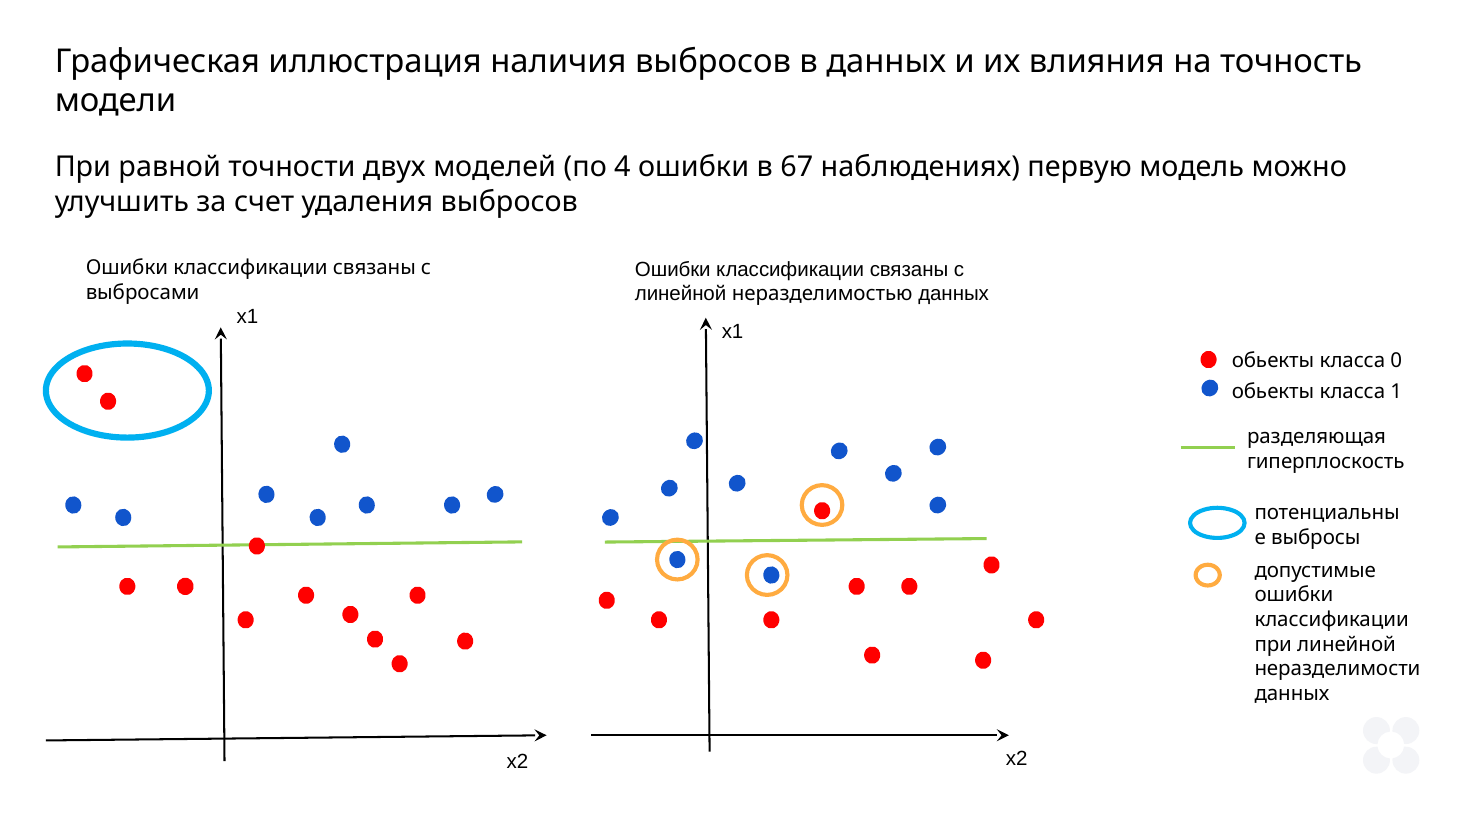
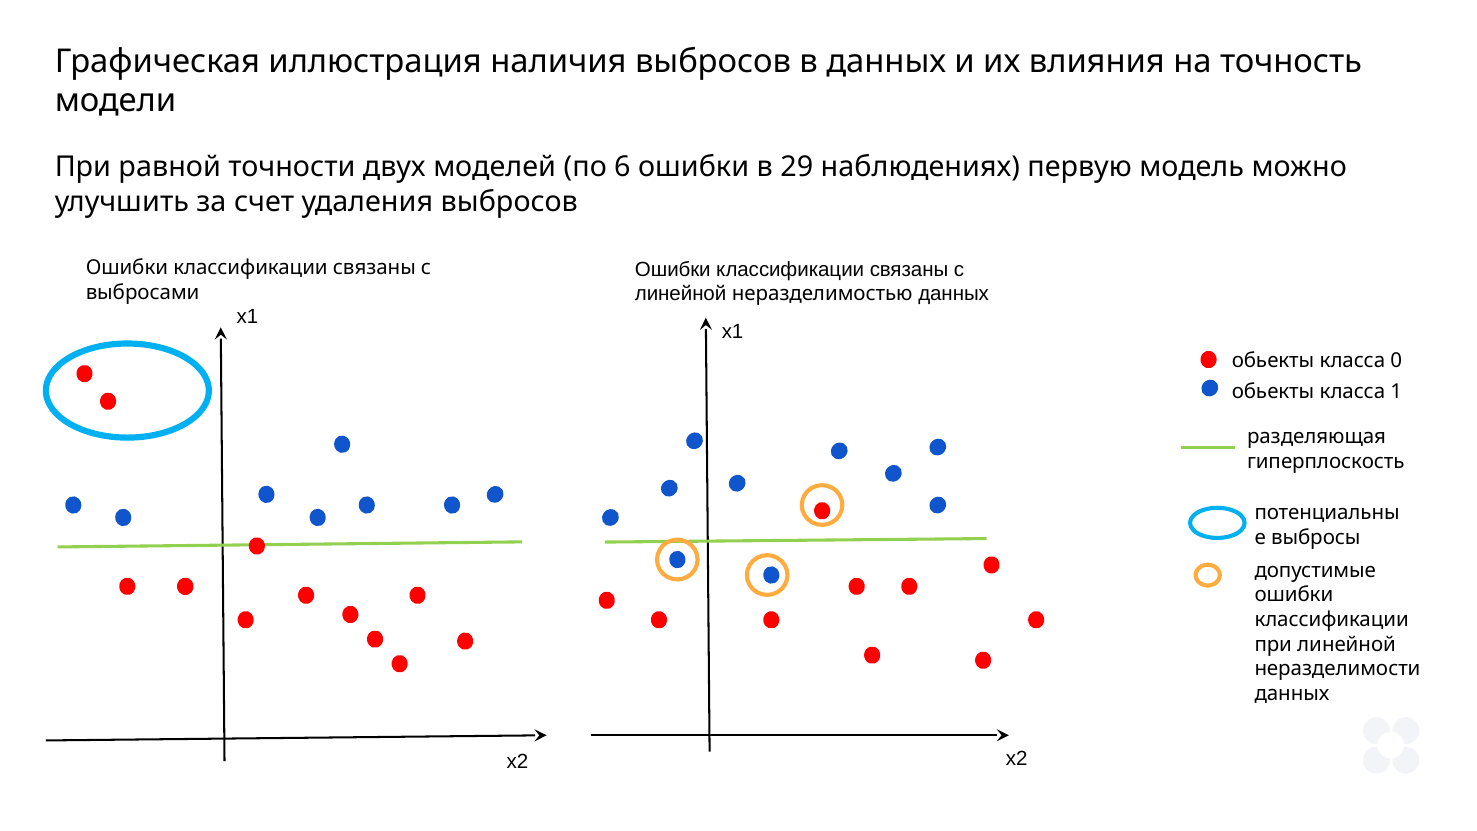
4: 4 -> 6 (622, 167)
67: 67 -> 29 (797, 167)
